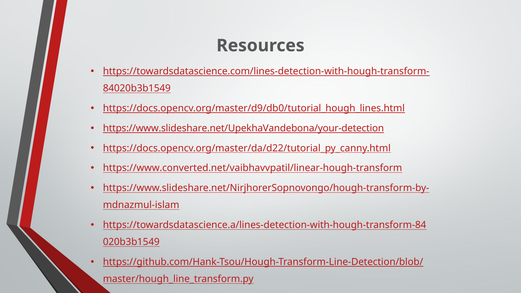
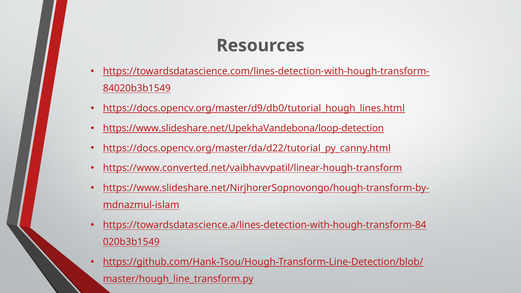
https://www.slideshare.net/UpekhaVandebona/your-detection: https://www.slideshare.net/UpekhaVandebona/your-detection -> https://www.slideshare.net/UpekhaVandebona/loop-detection (243, 128)
